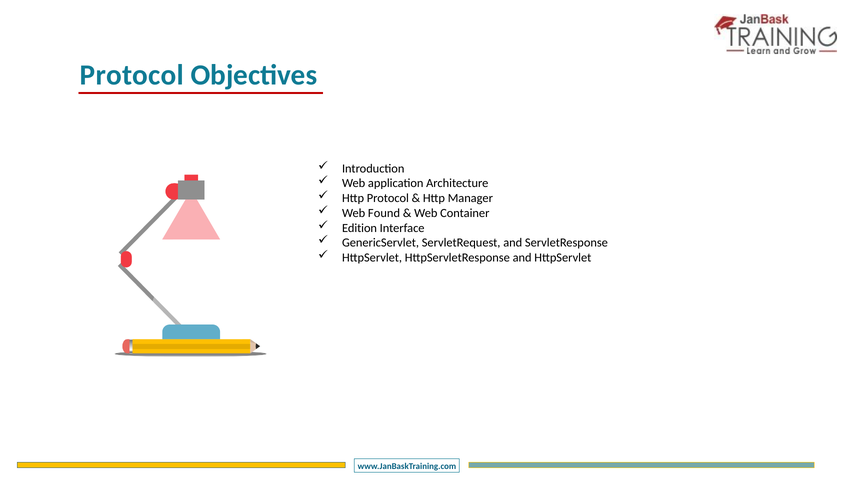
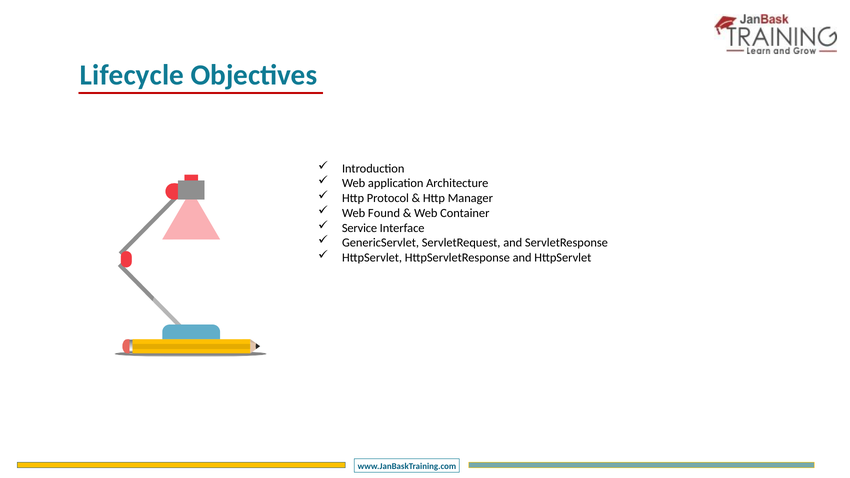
Protocol: Protocol -> Lifecycle (132, 75)
Edition: Edition -> Service (360, 228)
